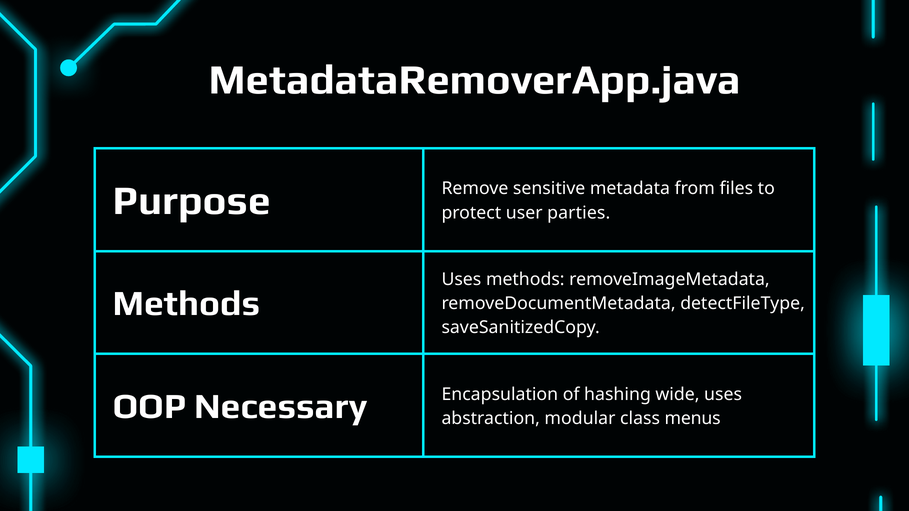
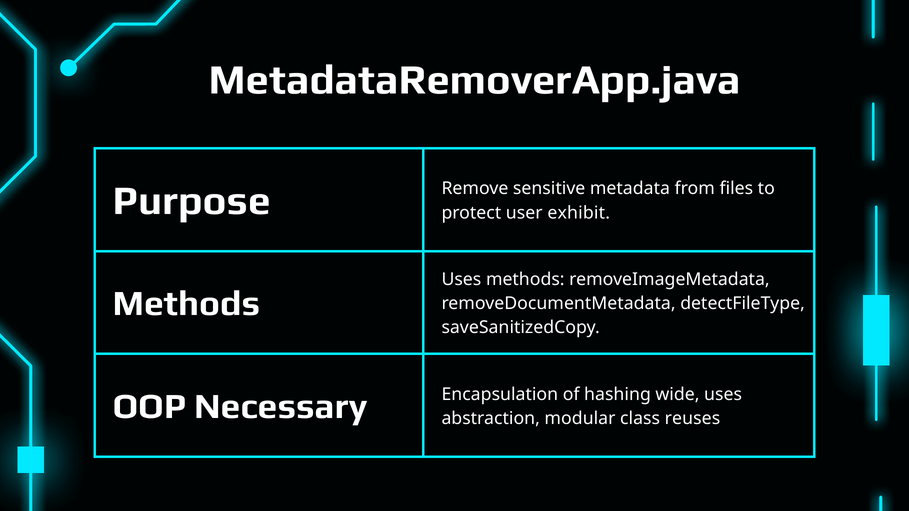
parties: parties -> exhibit (579, 213)
menus: menus -> reuses (692, 419)
